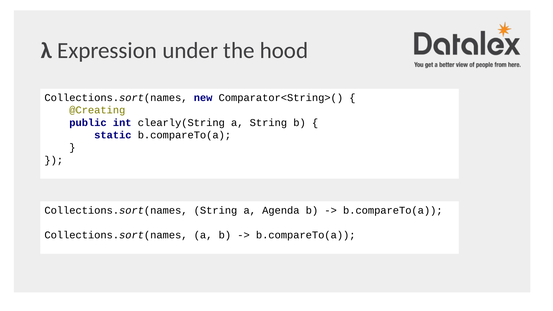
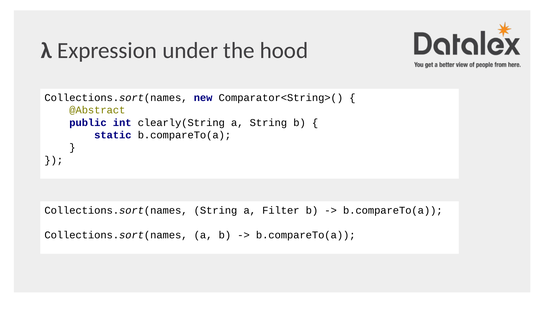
@Creating: @Creating -> @Abstract (97, 110)
Agenda: Agenda -> Filter (281, 210)
